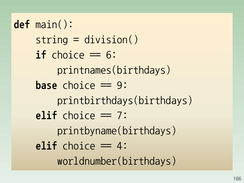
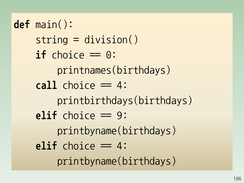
6: 6 -> 0 (112, 54)
base: base -> call (46, 85)
9: 9 -> 4 (122, 85)
7: 7 -> 9 (122, 115)
worldnumber(birthdays: worldnumber(birthdays -> printbyname(birthdays (117, 161)
